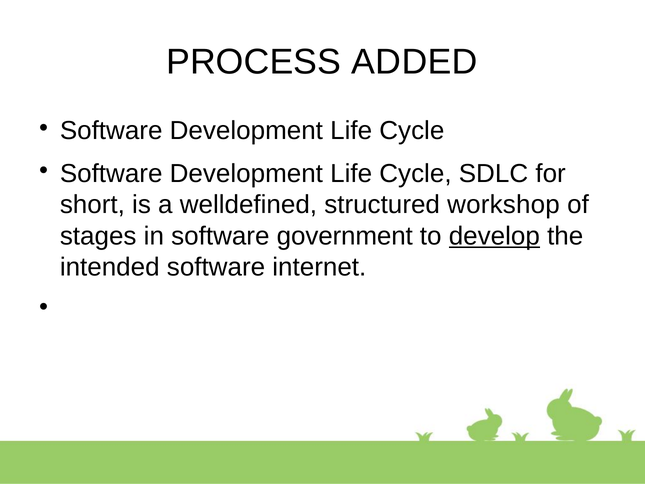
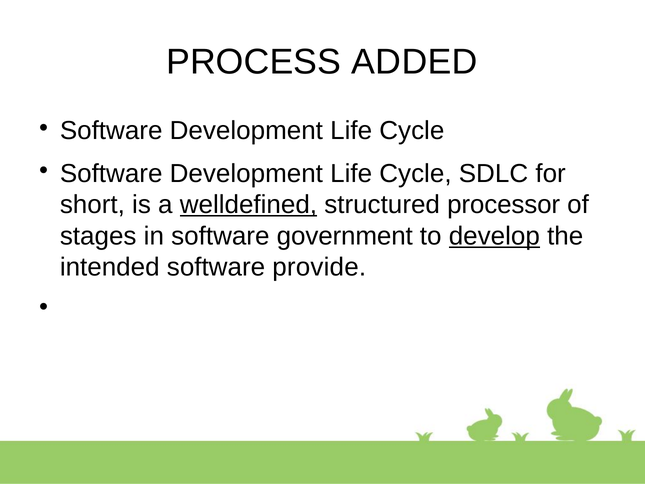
welldefined underline: none -> present (248, 205)
workshop: workshop -> processor (504, 205)
internet: internet -> provide (319, 267)
